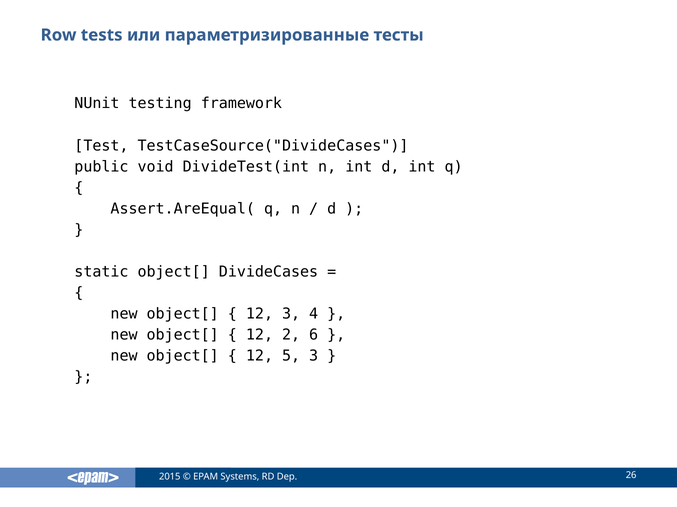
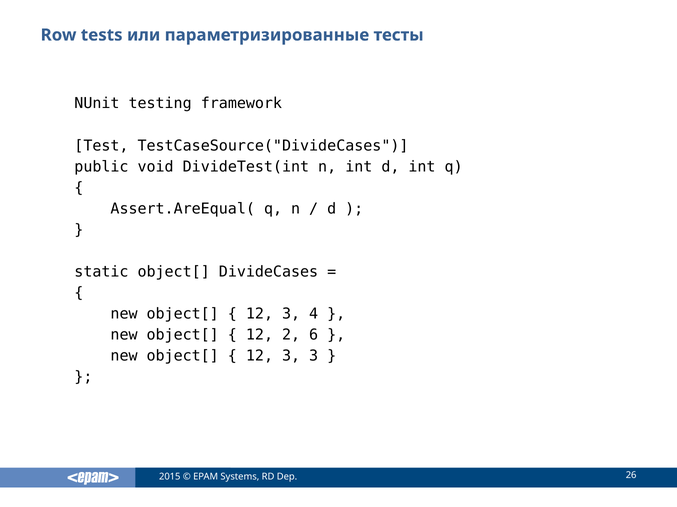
5: 5 -> 3 (291, 356)
